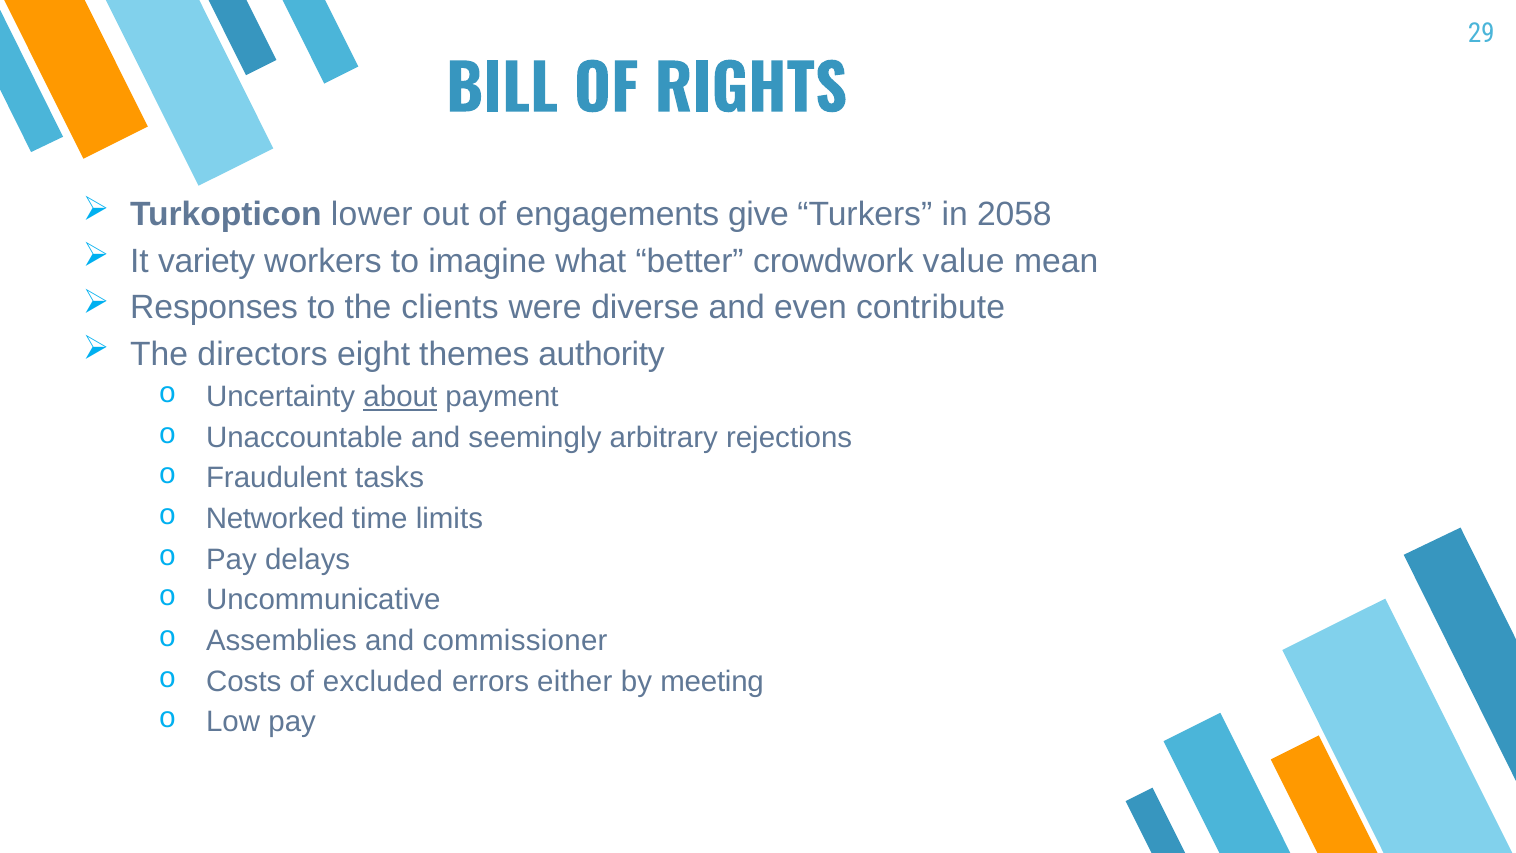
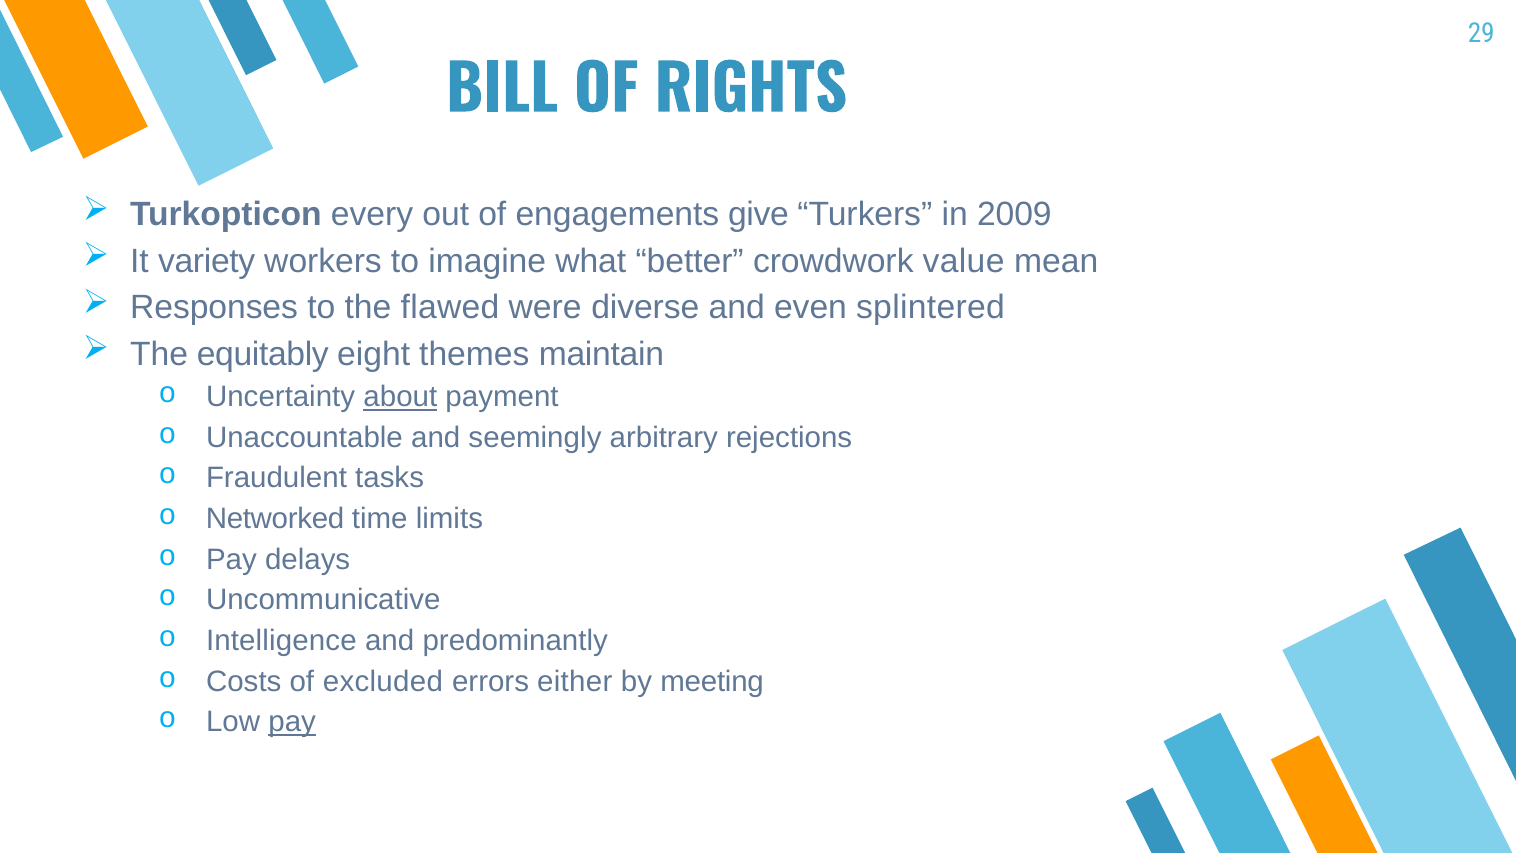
lower: lower -> every (372, 215)
2058: 2058 -> 2009 (1014, 215)
clients: clients -> flawed (450, 308)
contribute: contribute -> splintered (930, 308)
directors: directors -> equitably (263, 354)
authority: authority -> maintain (601, 354)
Assemblies: Assemblies -> Intelligence (281, 641)
commissioner: commissioner -> predominantly (515, 641)
pay underline: none -> present (292, 722)
